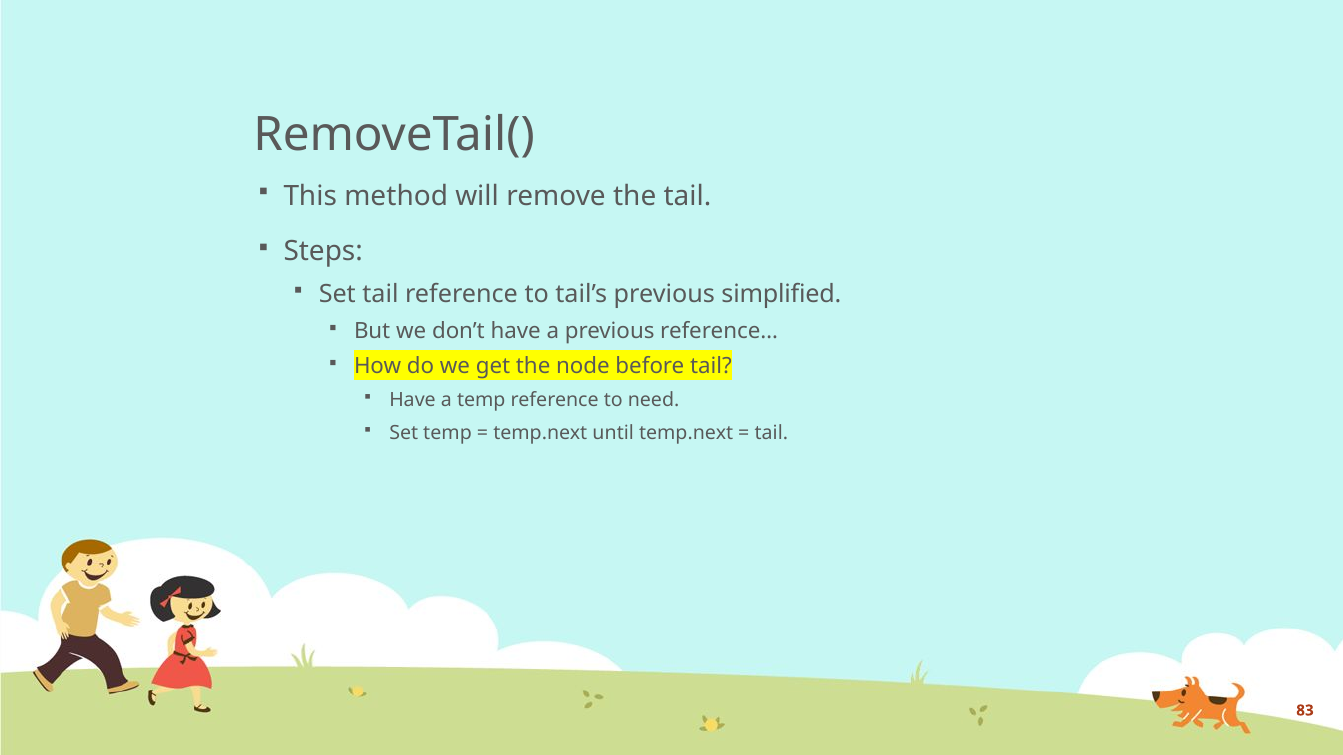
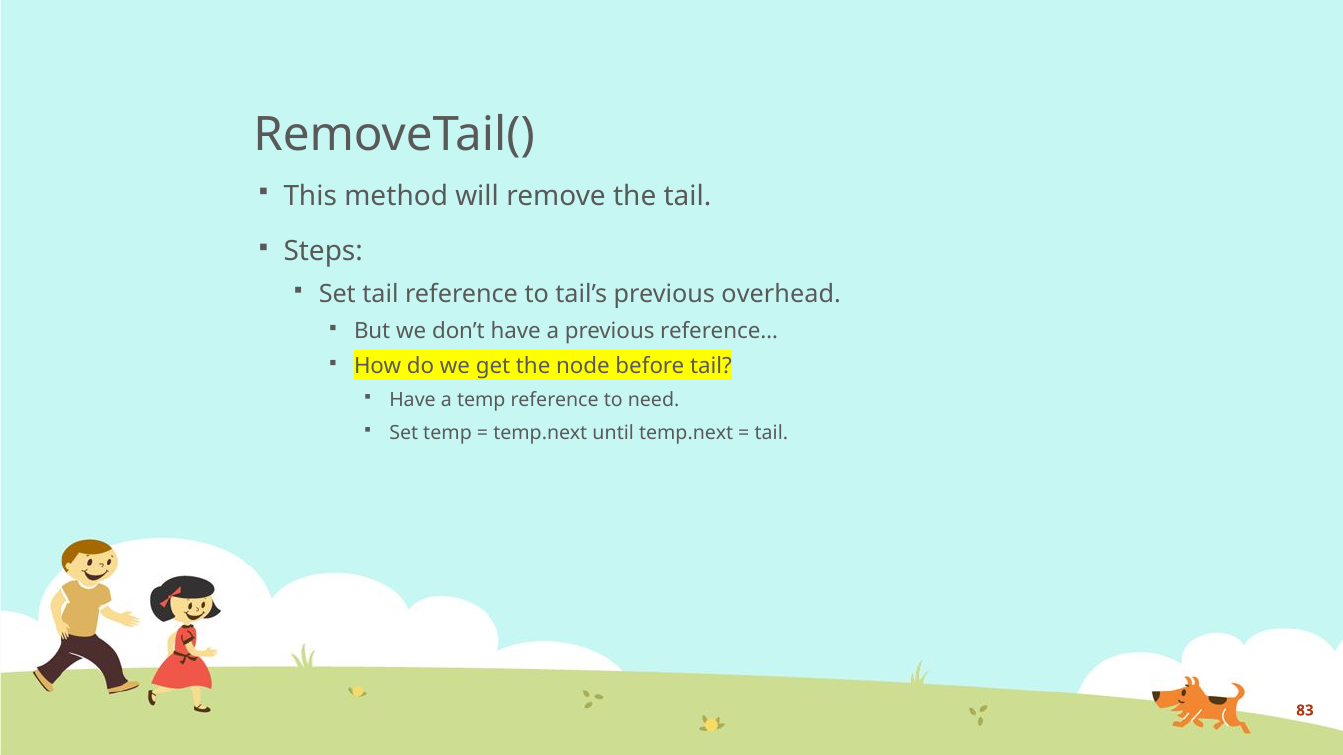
simplified: simplified -> overhead (781, 294)
